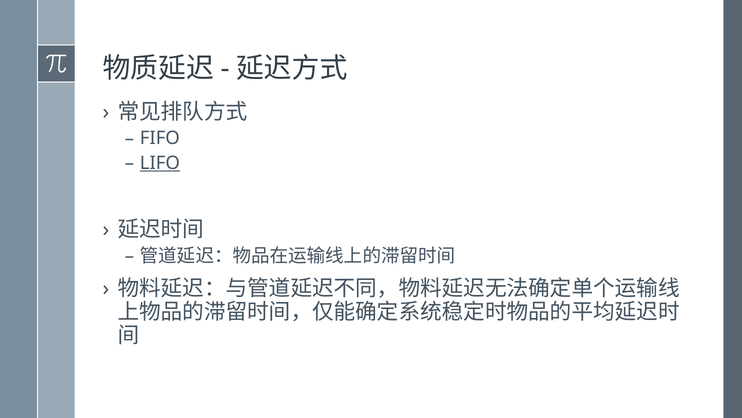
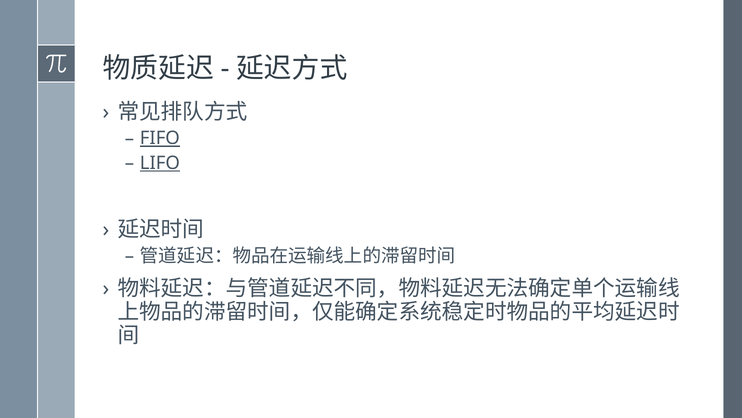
FIFO underline: none -> present (160, 138)
